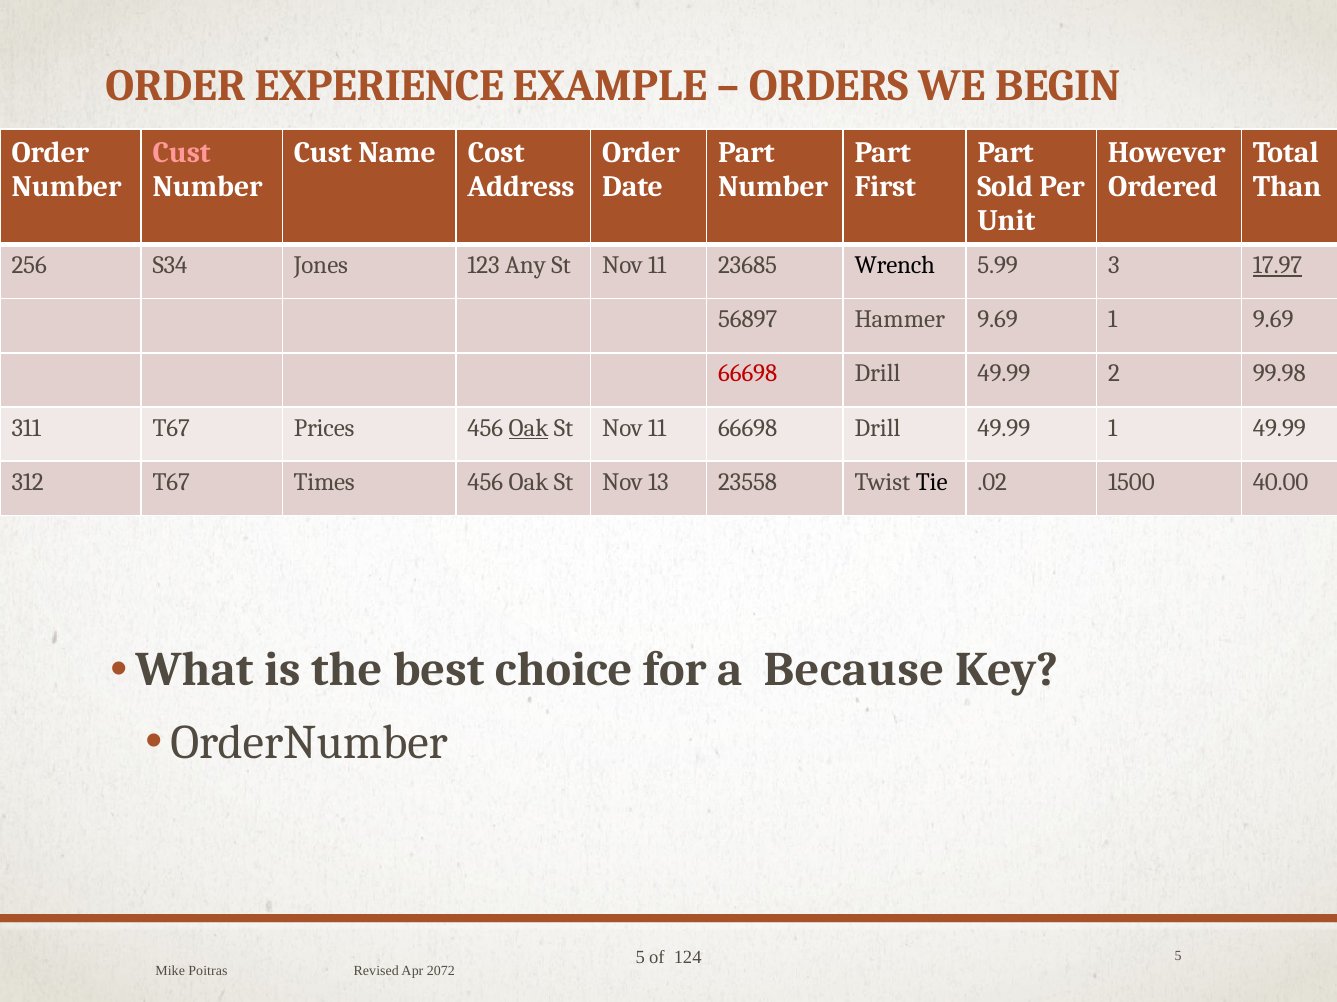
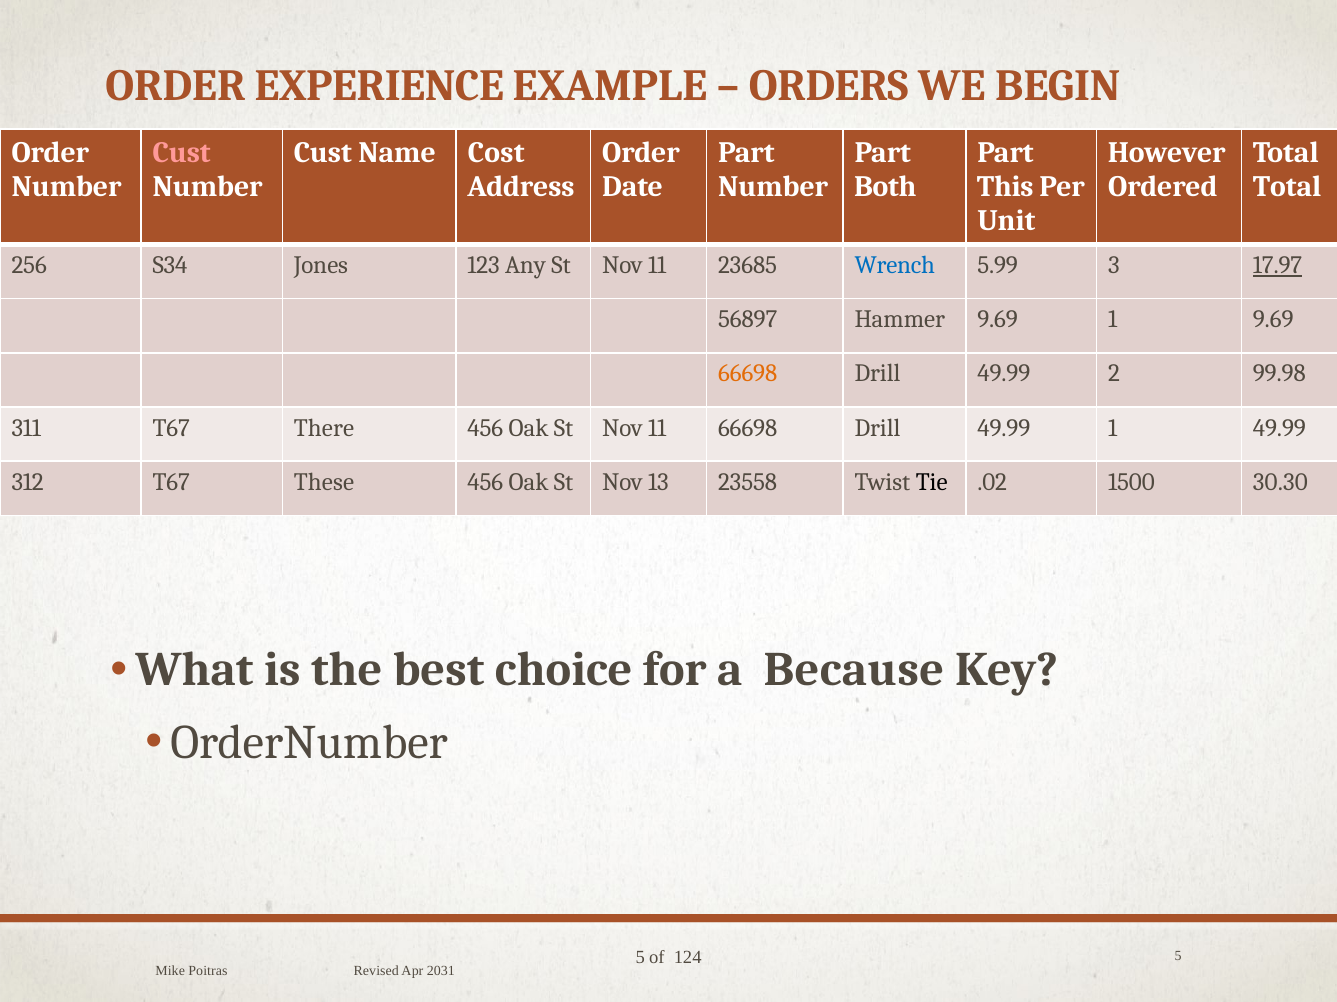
First: First -> Both (885, 187)
Sold: Sold -> This (1005, 187)
Than: Than -> Total (1287, 187)
Wrench colour: black -> blue (895, 266)
66698 colour: red -> orange (748, 374)
Prices: Prices -> There (324, 428)
Oak underline: present -> none (529, 428)
Times: Times -> These (324, 482)
40.00: 40.00 -> 30.30 (1280, 482)
2072: 2072 -> 2031 (441, 972)
